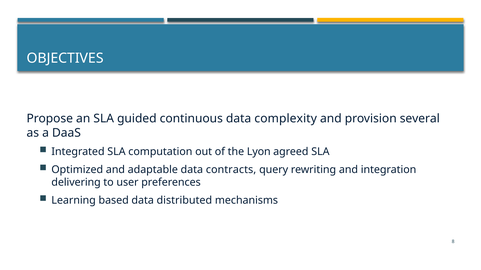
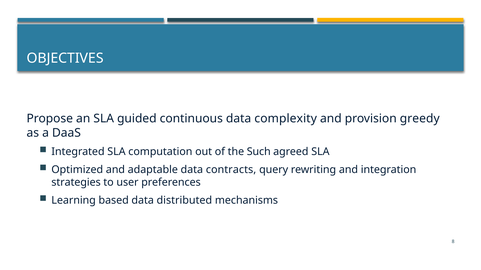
several: several -> greedy (420, 119)
Lyon: Lyon -> Such (259, 152)
delivering: delivering -> strategies (76, 183)
